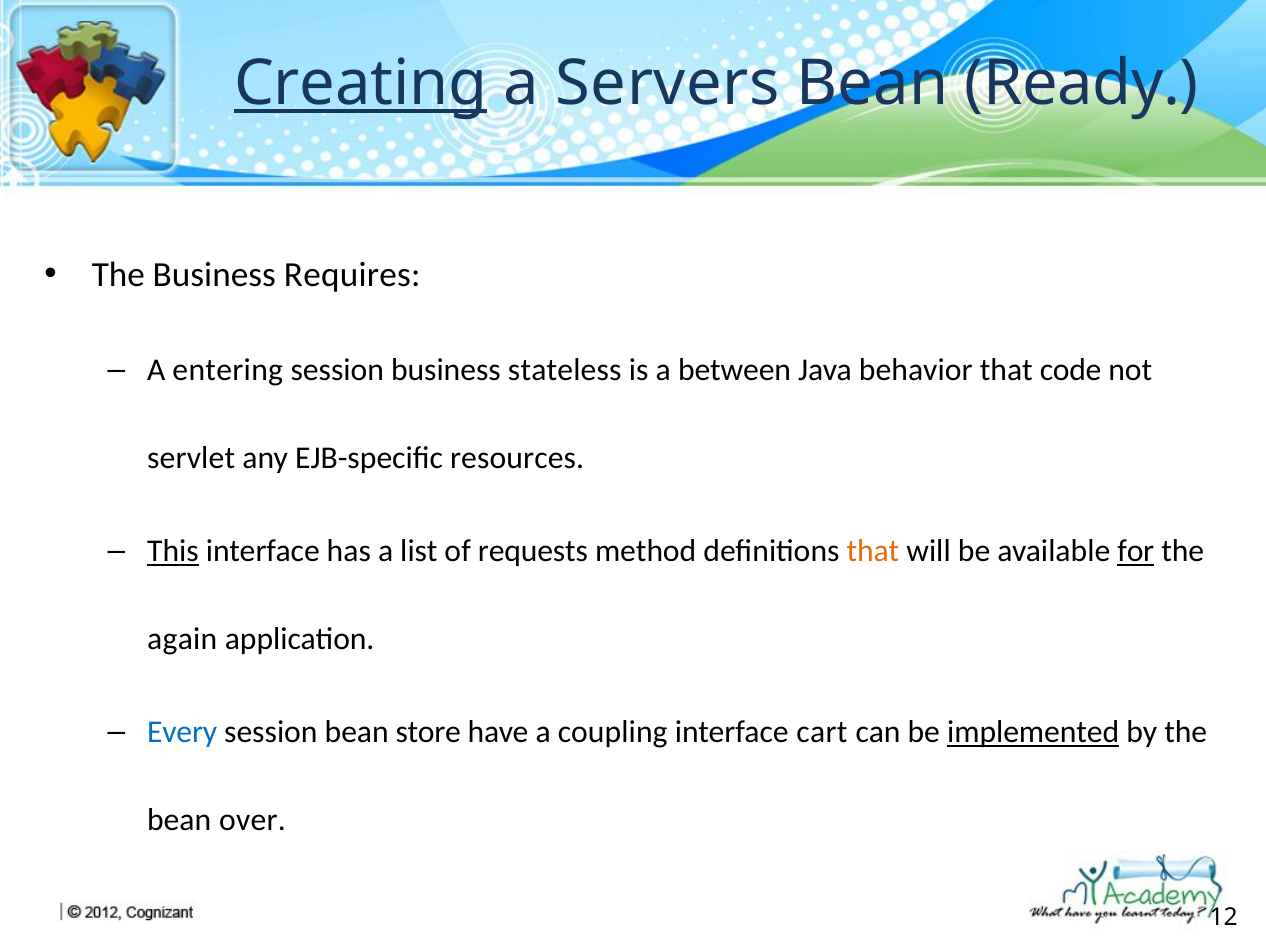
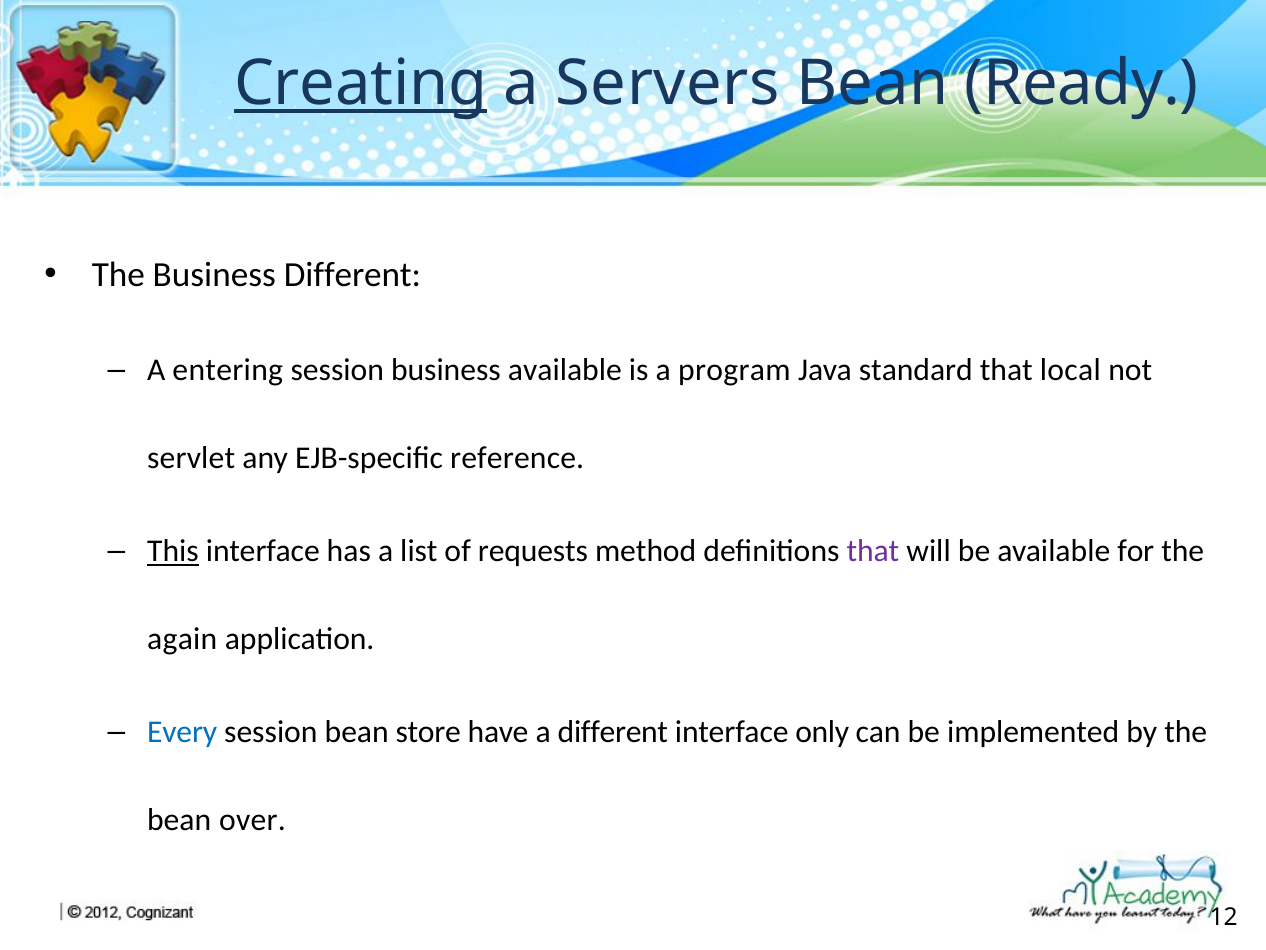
Business Requires: Requires -> Different (352, 275)
business stateless: stateless -> available (565, 370)
between: between -> program (734, 370)
behavior: behavior -> standard (916, 370)
code: code -> local (1070, 370)
resources: resources -> reference (517, 458)
that colour: orange -> purple (873, 551)
for underline: present -> none (1136, 551)
a coupling: coupling -> different (613, 732)
cart: cart -> only (822, 732)
implemented underline: present -> none (1033, 732)
